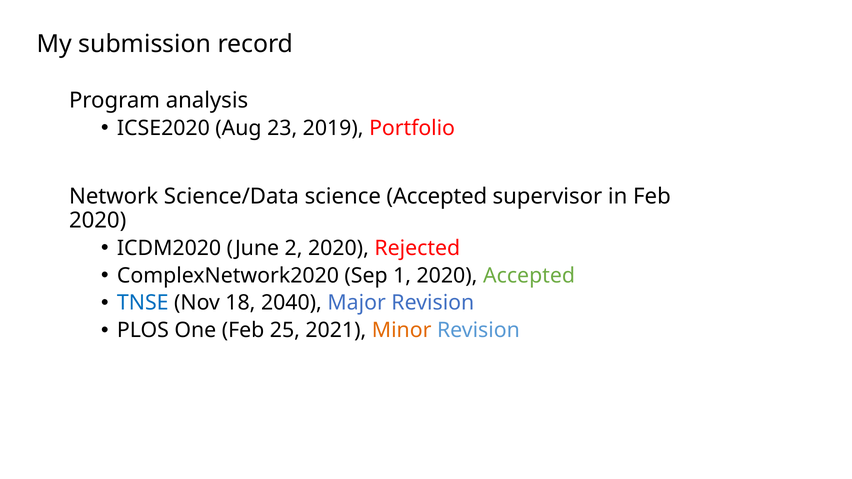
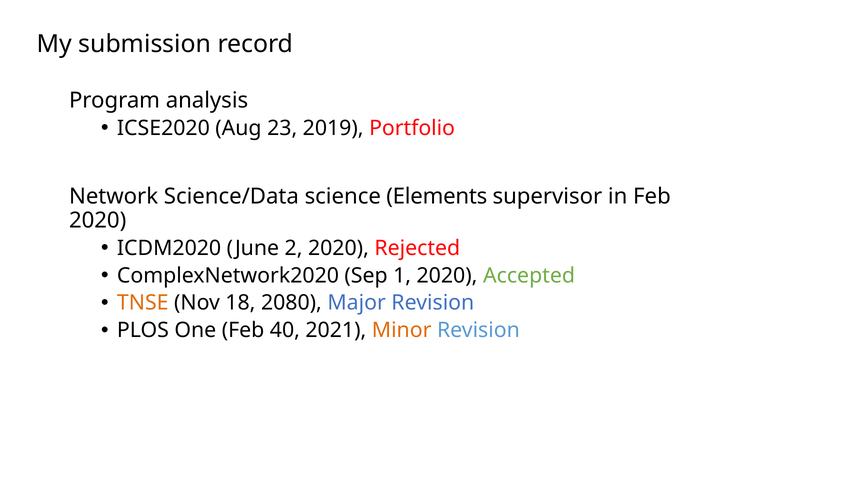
science Accepted: Accepted -> Elements (437, 196)
TNSE colour: blue -> orange (143, 303)
2040: 2040 -> 2080 (291, 303)
25: 25 -> 40 (285, 331)
